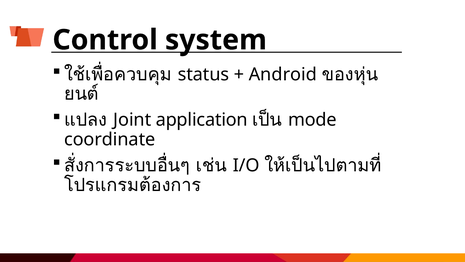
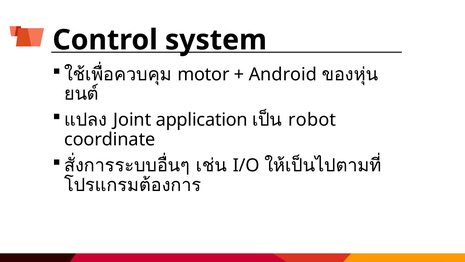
status: status -> motor (204, 74)
mode: mode -> robot (312, 120)
